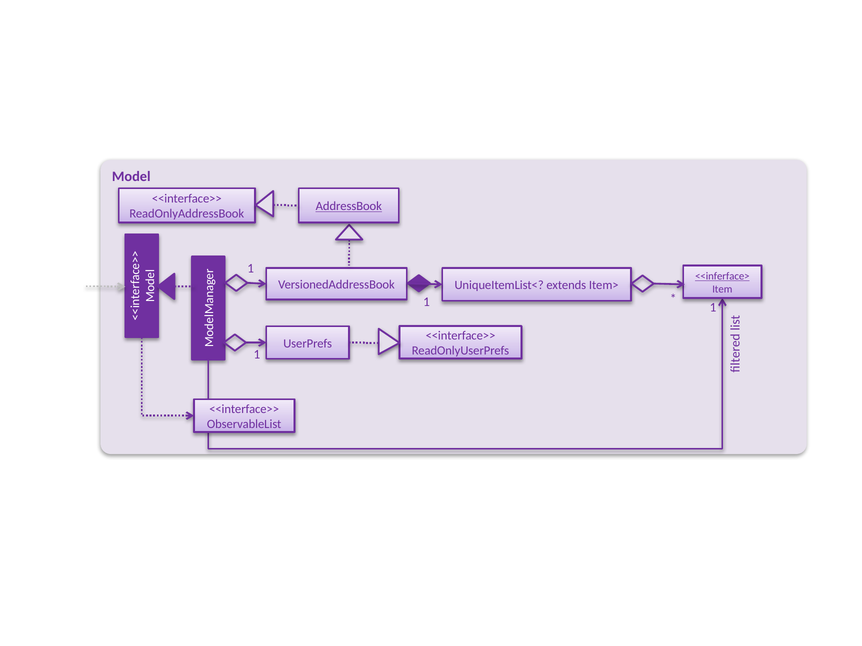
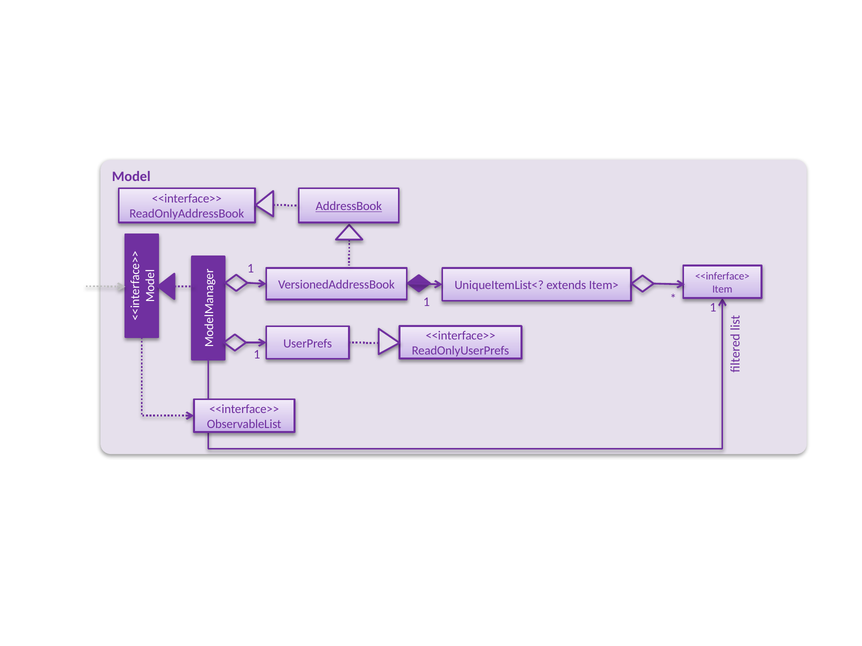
<<inferface> underline: present -> none (722, 276)
